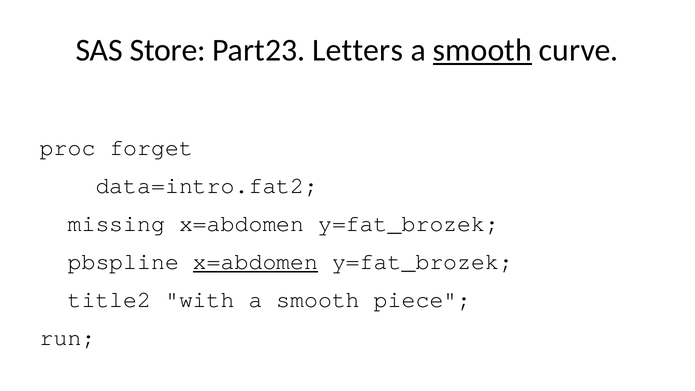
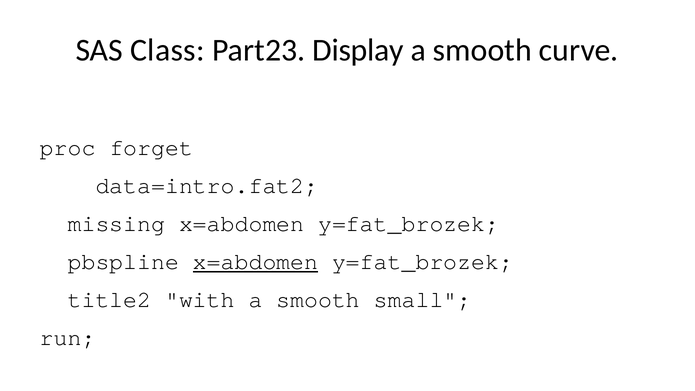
Store: Store -> Class (167, 50)
Letters: Letters -> Display (358, 50)
smooth underline: present -> none (482, 50)
piece: piece -> small (423, 300)
